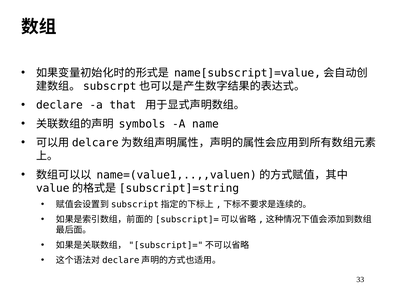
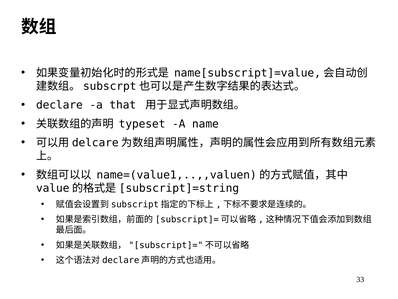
symbols: symbols -> typeset (142, 124)
